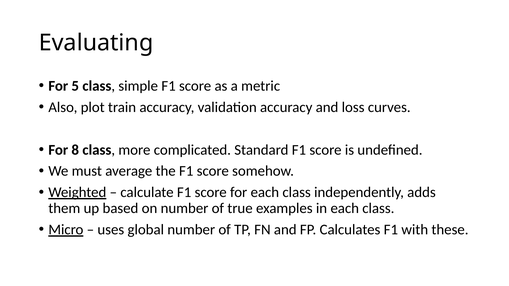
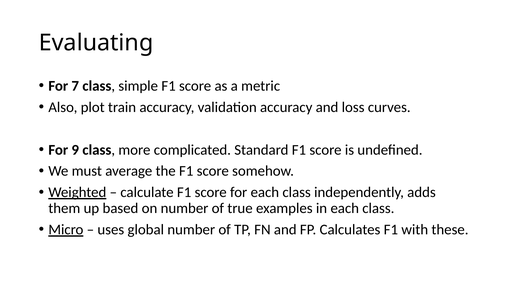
5: 5 -> 7 (75, 86)
8: 8 -> 9 (75, 150)
